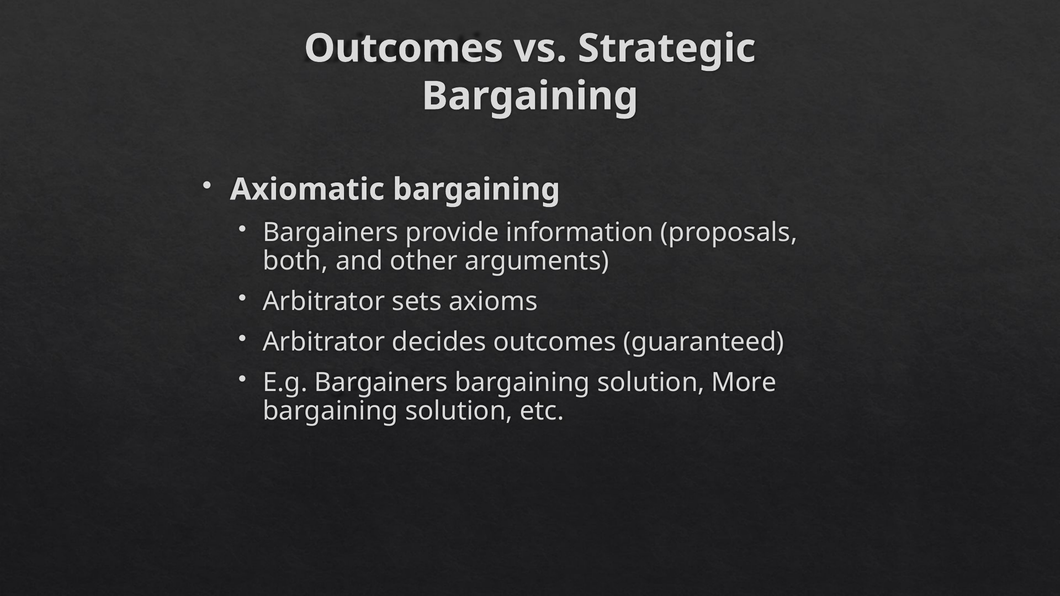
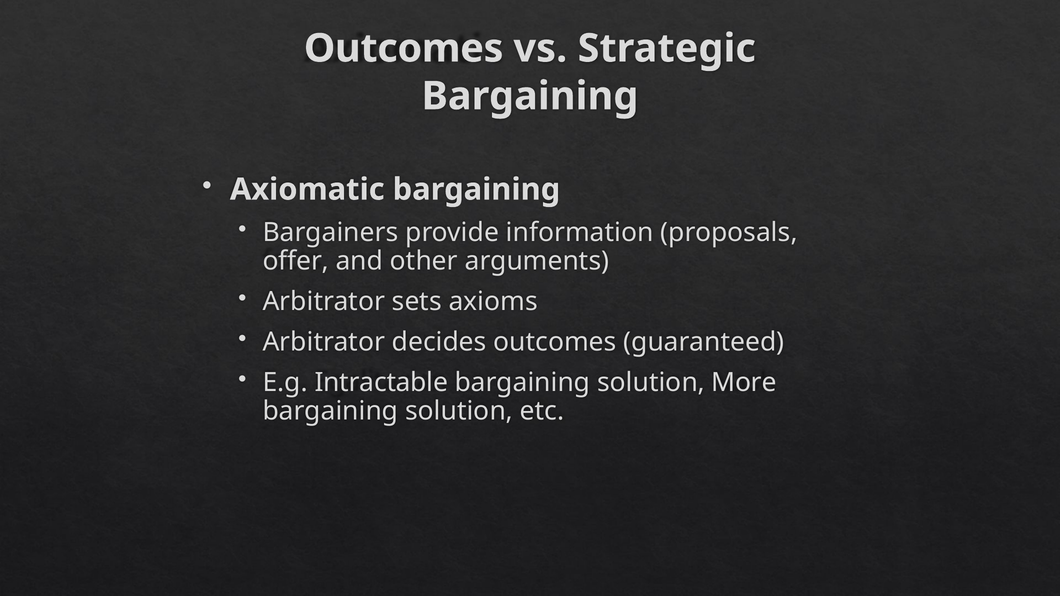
both: both -> offer (296, 261)
E.g Bargainers: Bargainers -> Intractable (381, 383)
